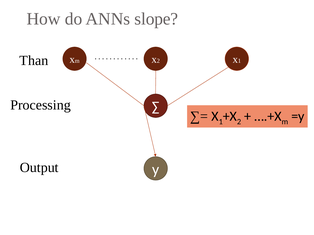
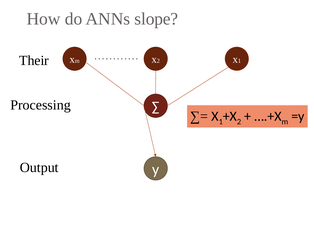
Than: Than -> Their (34, 61)
